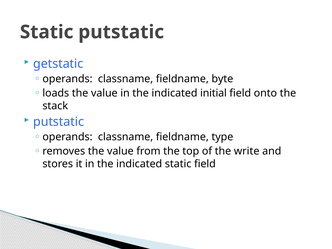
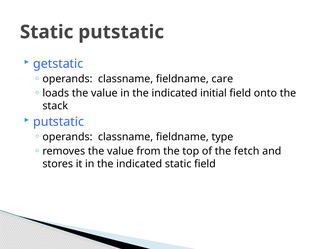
byte: byte -> care (222, 79)
write: write -> fetch (247, 151)
